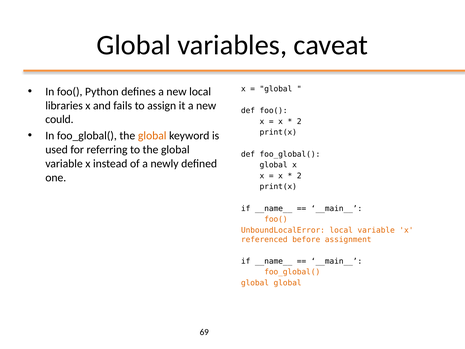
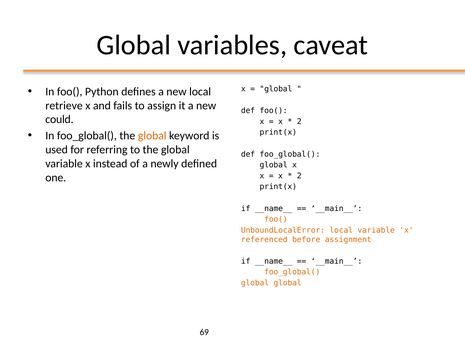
libraries: libraries -> retrieve (64, 105)
